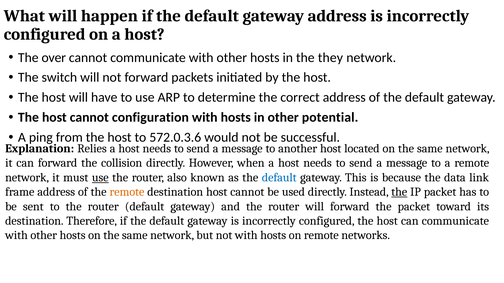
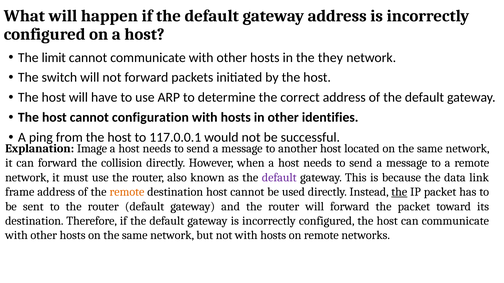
over: over -> limit (54, 58)
potential: potential -> identifies (330, 118)
572.0.3.6: 572.0.3.6 -> 117.0.0.1 (175, 138)
Relies: Relies -> Image (92, 149)
use underline: present -> none (100, 178)
default colour: blue -> purple (279, 178)
